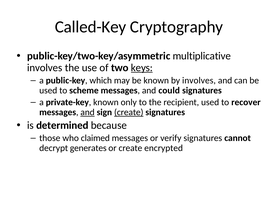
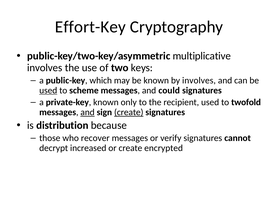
Called-Key: Called-Key -> Effort-Key (90, 27)
keys underline: present -> none (142, 67)
used underline: none -> present (48, 90)
recover: recover -> twofold (246, 102)
determined: determined -> distribution (62, 125)
claimed: claimed -> recover (95, 138)
generates: generates -> increased (88, 148)
